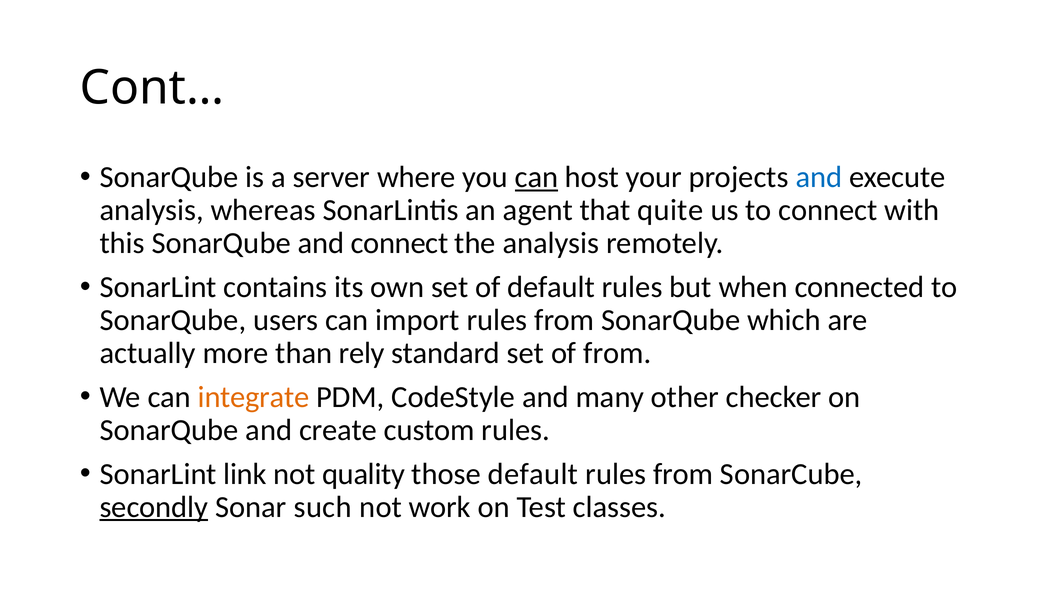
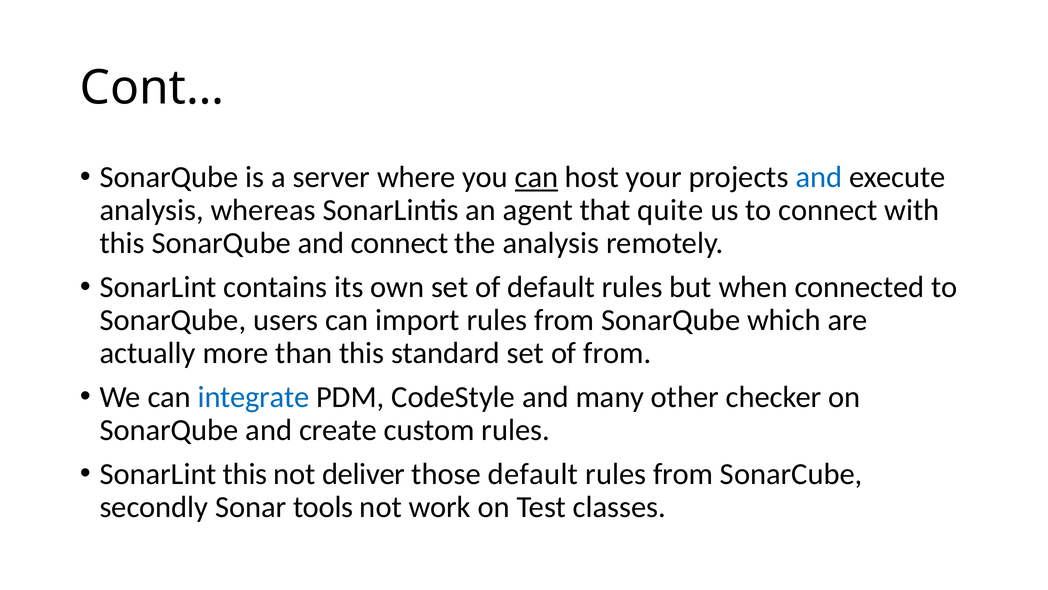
than rely: rely -> this (362, 353)
integrate colour: orange -> blue (254, 397)
SonarLint link: link -> this (245, 474)
quality: quality -> deliver (364, 474)
secondly underline: present -> none (154, 506)
such: such -> tools (323, 506)
